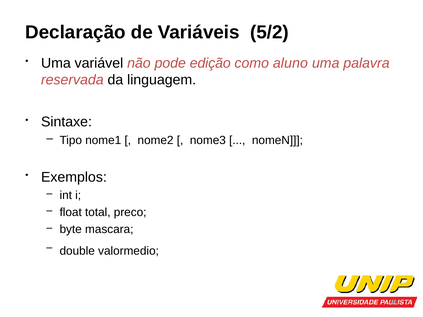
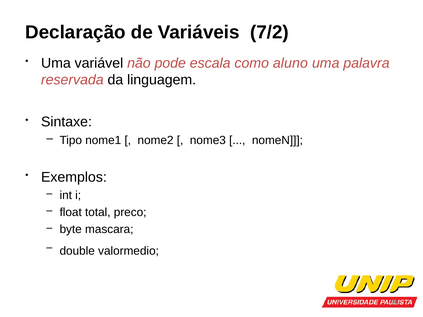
5/2: 5/2 -> 7/2 (269, 32)
edição: edição -> escala (210, 63)
